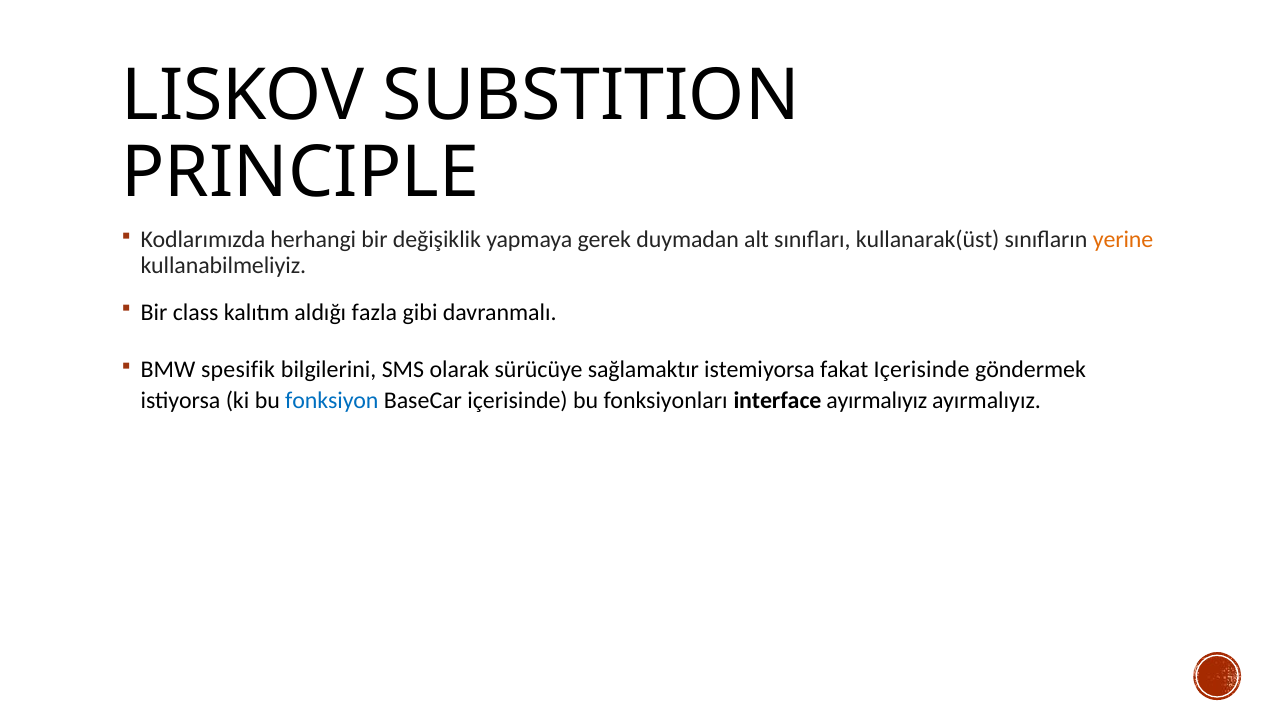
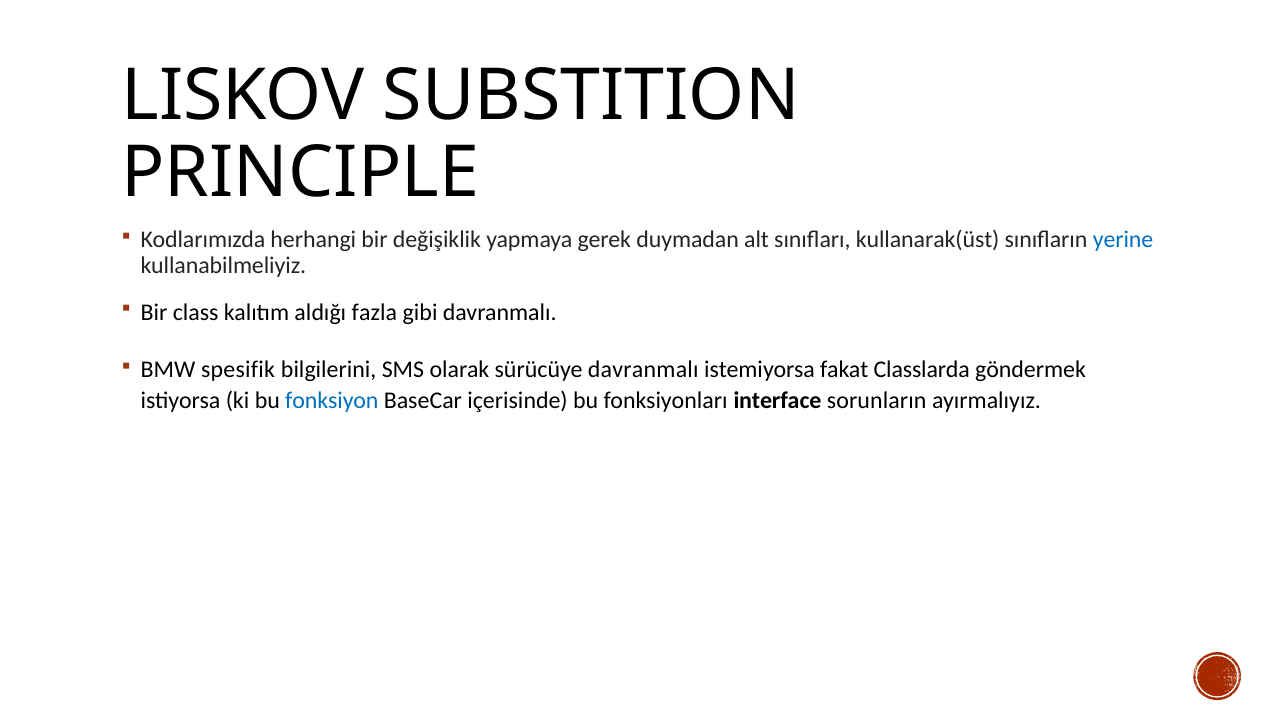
yerine colour: orange -> blue (1123, 240)
sürücüye sağlamaktır: sağlamaktır -> davranmalı (643, 370)
fakat Içerisinde: Içerisinde -> Classlarda (922, 370)
interface ayırmalıyız: ayırmalıyız -> sorunların (877, 400)
